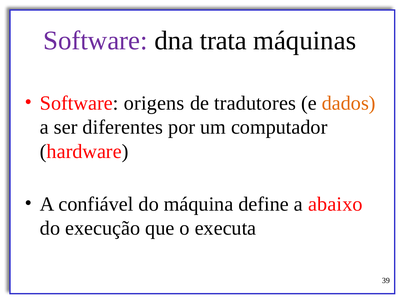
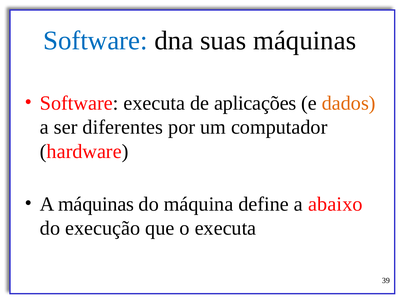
Software colour: purple -> blue (95, 41)
trata: trata -> suas (223, 41)
Software origens: origens -> executa (154, 103)
tradutores: tradutores -> aplicações (255, 103)
A confiável: confiável -> máquinas (96, 204)
